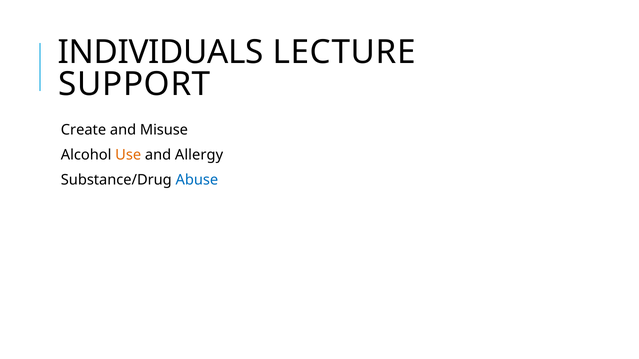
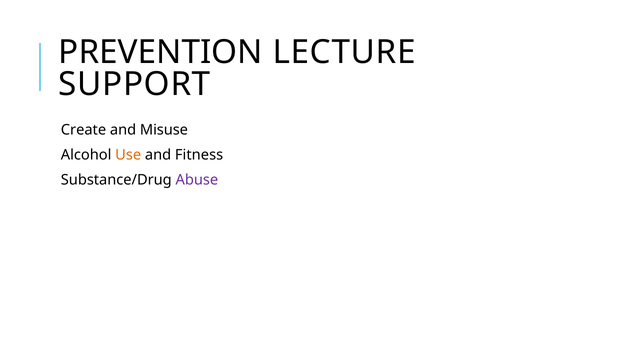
INDIVIDUALS: INDIVIDUALS -> PREVENTION (161, 53)
Allergy: Allergy -> Fitness (199, 155)
Abuse colour: blue -> purple (197, 180)
